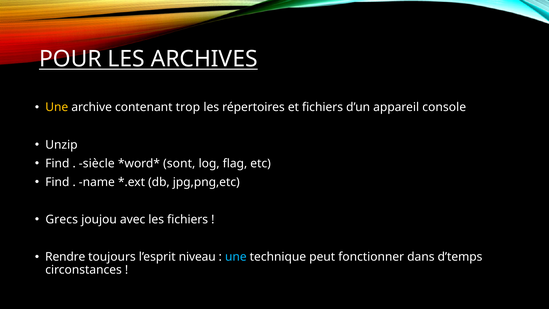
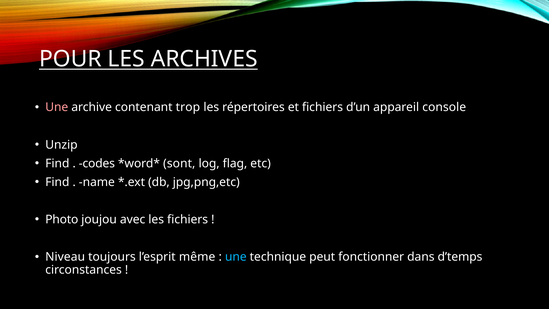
Une colour: yellow -> pink (57, 107)
siècle: siècle -> codes (97, 163)
Grecs: Grecs -> Photo (62, 219)
Rendre: Rendre -> Niveau (65, 257)
niveau: niveau -> même (197, 257)
